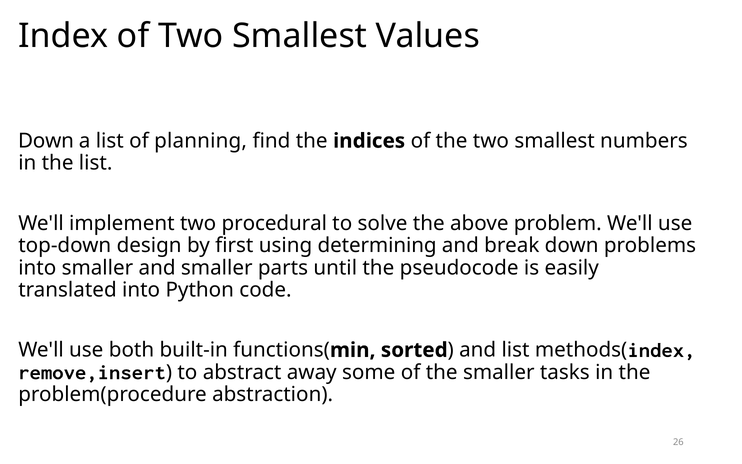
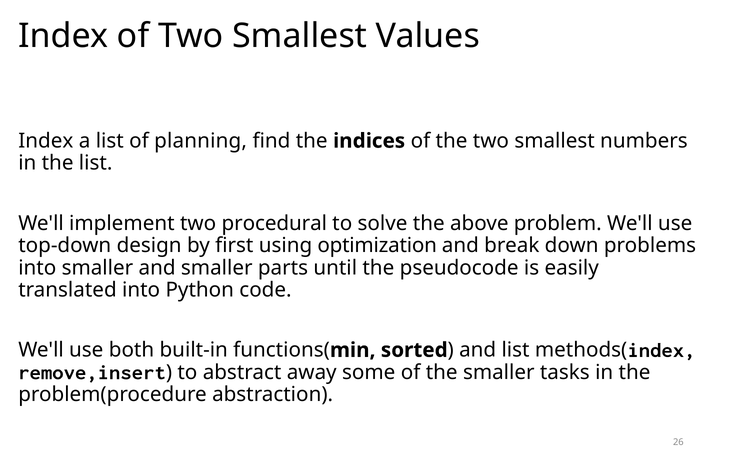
Down: Down -> Index (46, 141)
determining: determining -> optimization (377, 245)
